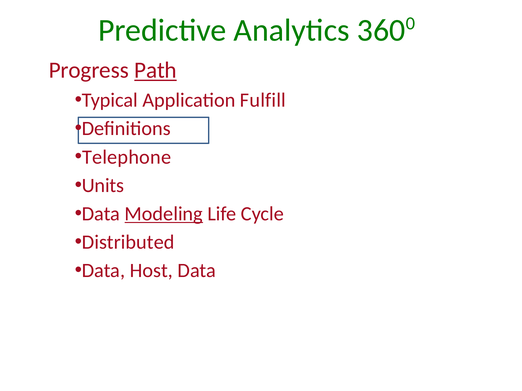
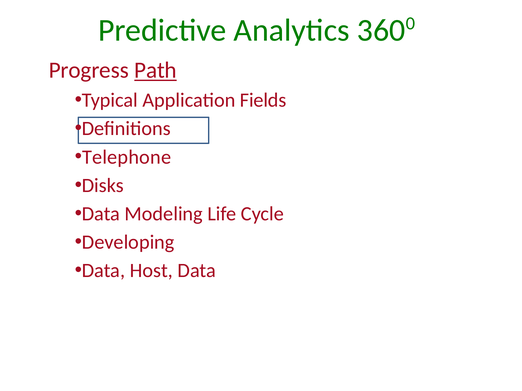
Fulfill: Fulfill -> Fields (263, 100)
Units: Units -> Disks (103, 186)
Modeling underline: present -> none (164, 214)
Distributed: Distributed -> Developing (128, 243)
